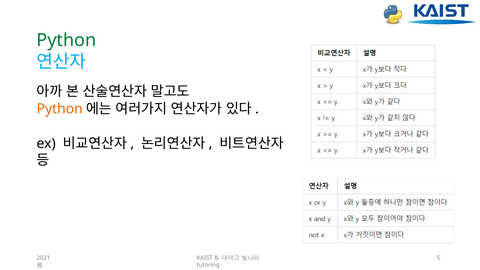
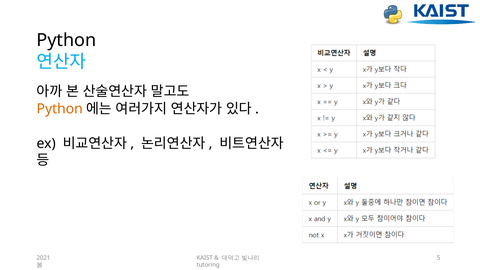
Python colour: green -> black (66, 40)
